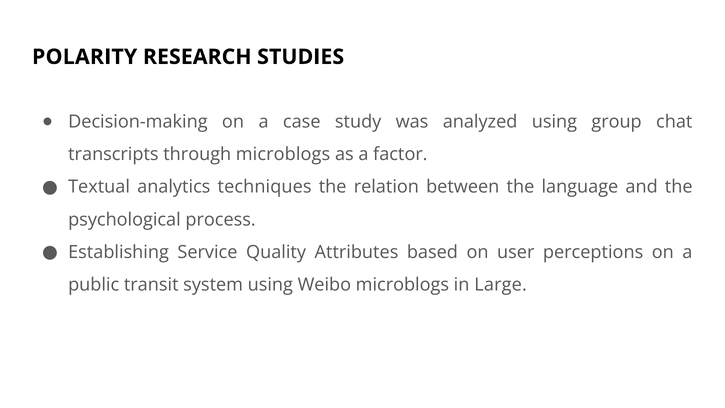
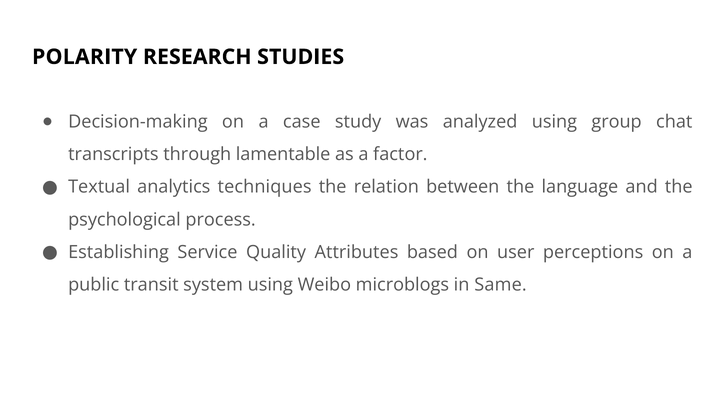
through microblogs: microblogs -> lamentable (283, 154)
Large: Large -> Same (501, 285)
